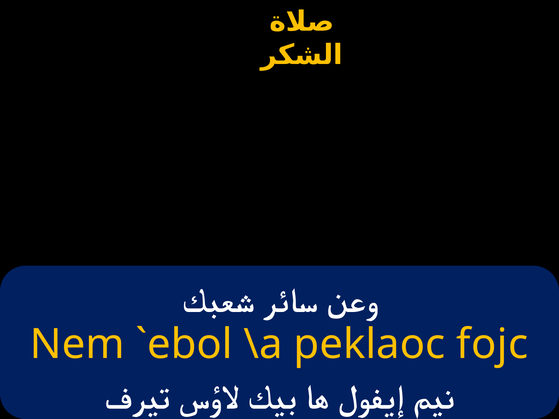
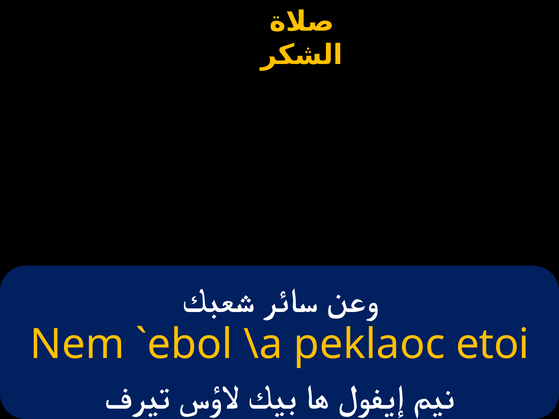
fojc: fojc -> etoi (493, 344)
